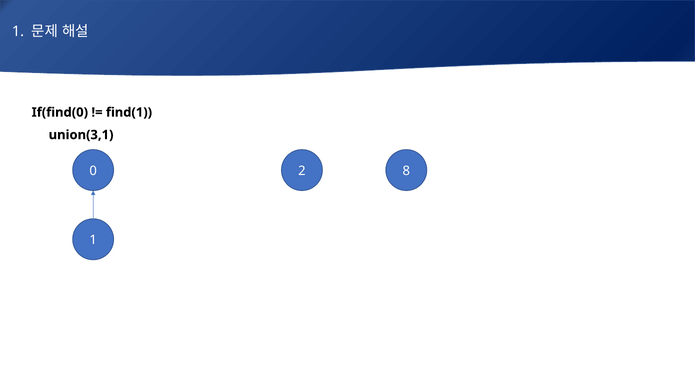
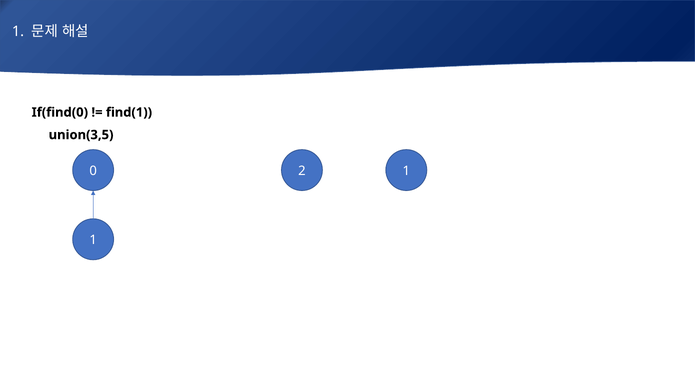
union(3,1: union(3,1 -> union(3,5 (81, 135)
2 8: 8 -> 1 (406, 171)
